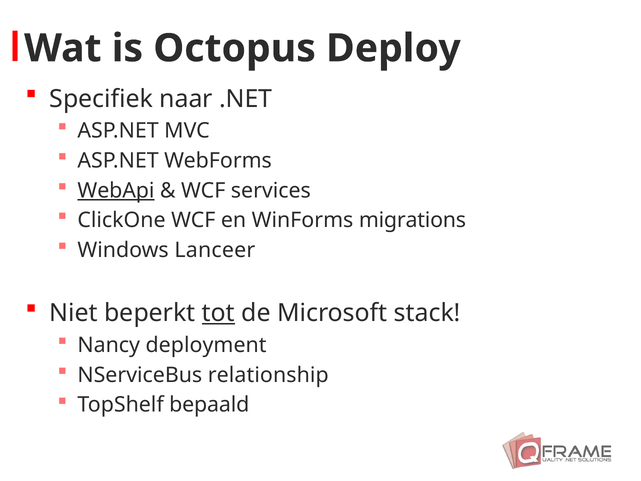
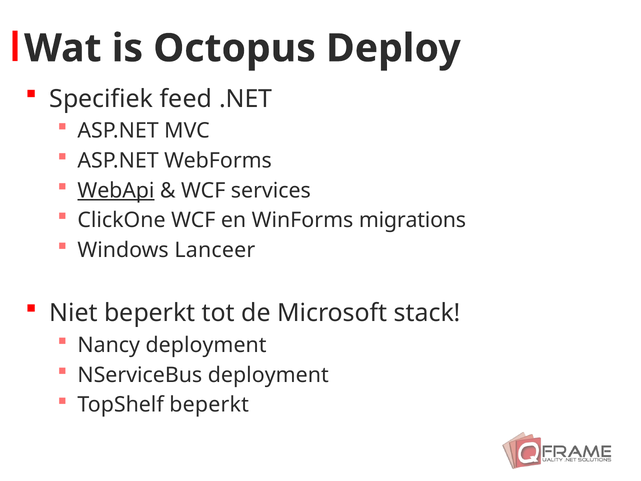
naar: naar -> feed (186, 99)
tot underline: present -> none (218, 313)
NServiceBus relationship: relationship -> deployment (268, 375)
TopShelf bepaald: bepaald -> beperkt (209, 405)
